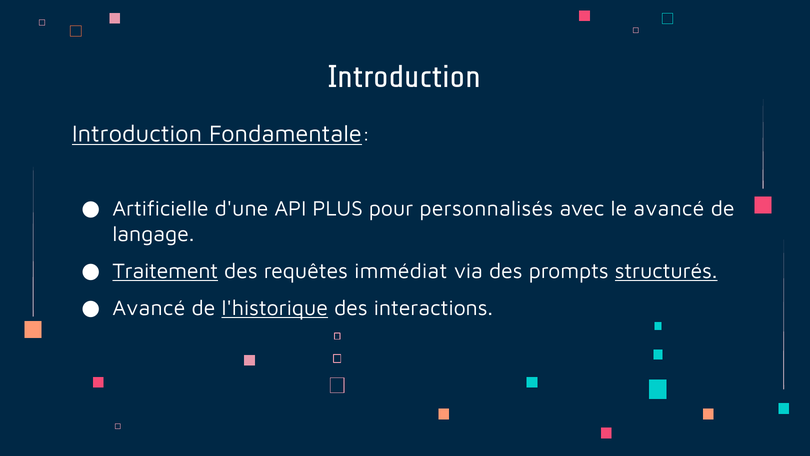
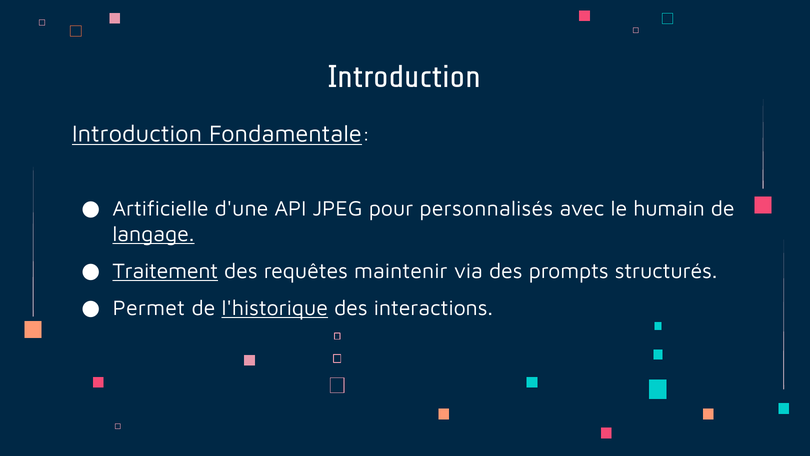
PLUS: PLUS -> JPEG (338, 209)
le avancé: avancé -> humain (669, 209)
langage underline: none -> present (153, 234)
immédiat: immédiat -> maintenir (401, 271)
structurés underline: present -> none (666, 271)
Avancé: Avancé -> Permet (149, 308)
